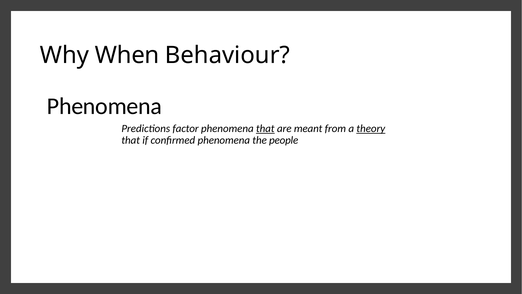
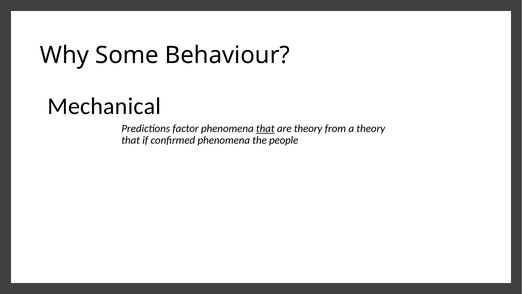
When: When -> Some (127, 55)
Phenomena: Phenomena -> Mechanical (104, 106)
are meant: meant -> theory (308, 128)
theory underline: present -> none (371, 128)
